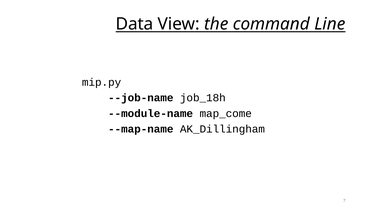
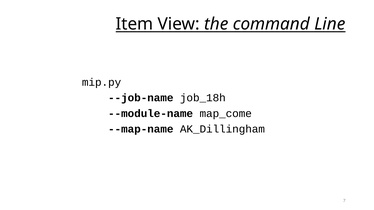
Data: Data -> Item (134, 24)
